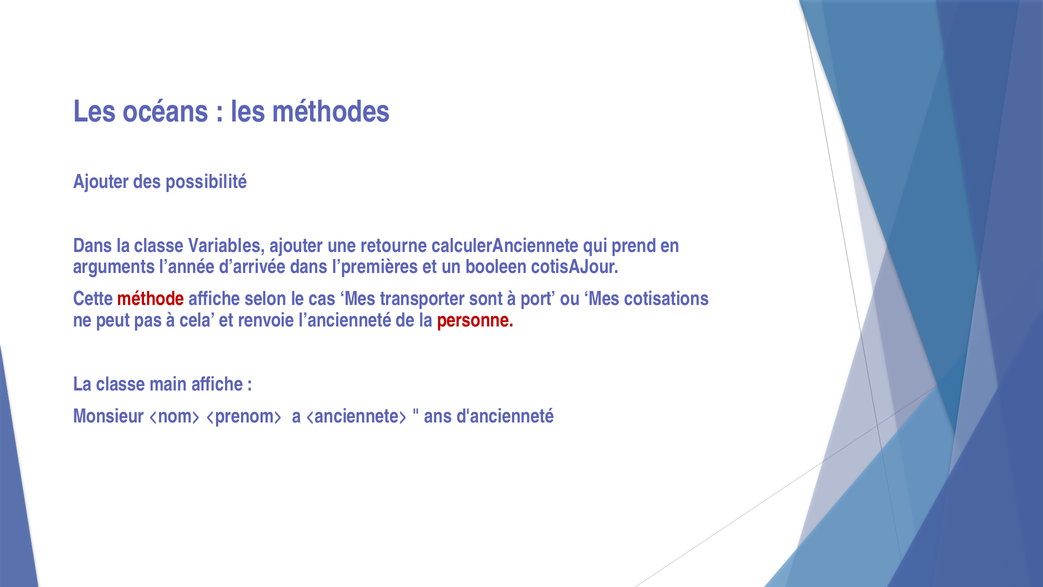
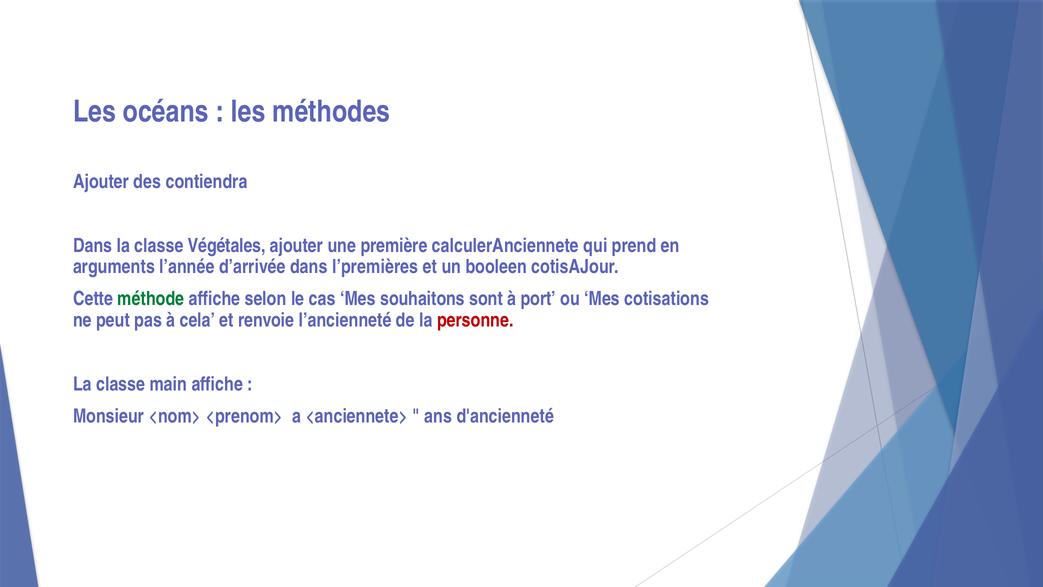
possibilité: possibilité -> contiendra (207, 182)
Variables: Variables -> Végétales (227, 246)
retourne: retourne -> première (394, 246)
méthode colour: red -> green (151, 299)
transporter: transporter -> souhaitons (423, 299)
